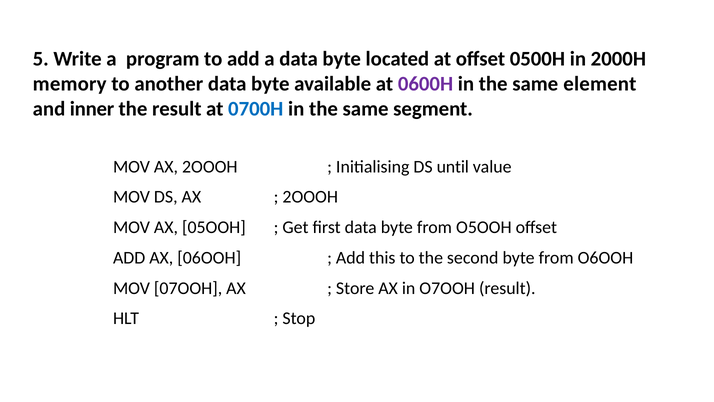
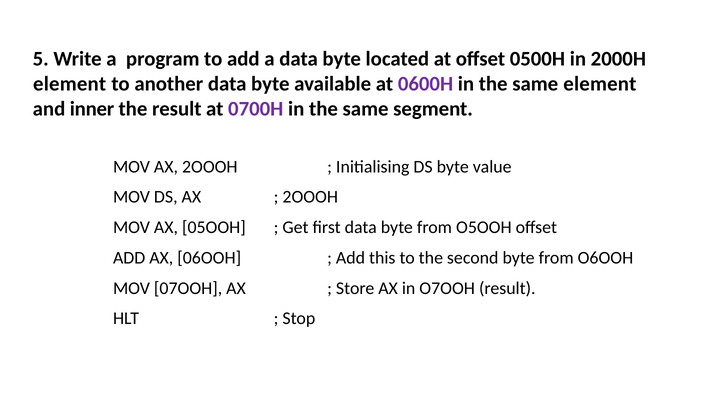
memory: memory -> element (70, 84)
0700H colour: blue -> purple (256, 109)
DS until: until -> byte (453, 166)
